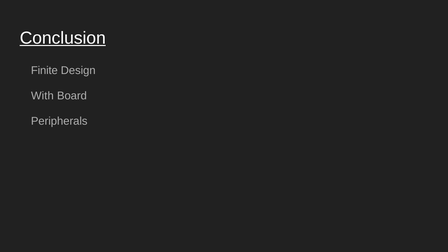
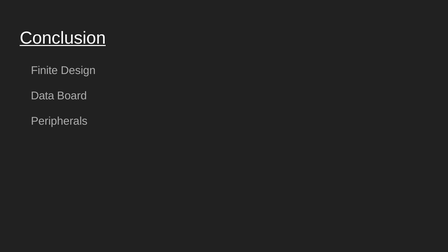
With: With -> Data (43, 96)
